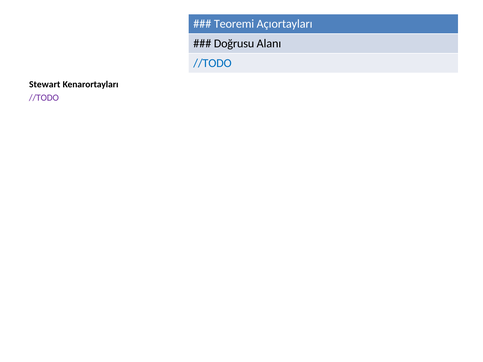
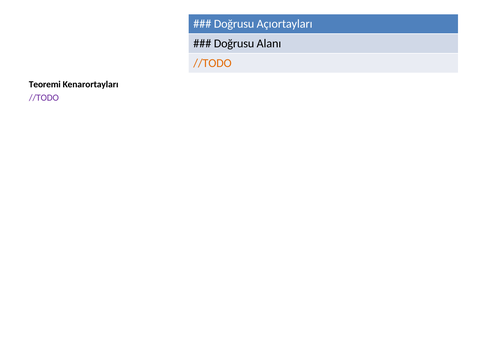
Teoremi: Teoremi -> Doğrusu (234, 24)
//TODO colour: blue -> orange (212, 63)
Stewart: Stewart -> Teoremi (45, 85)
